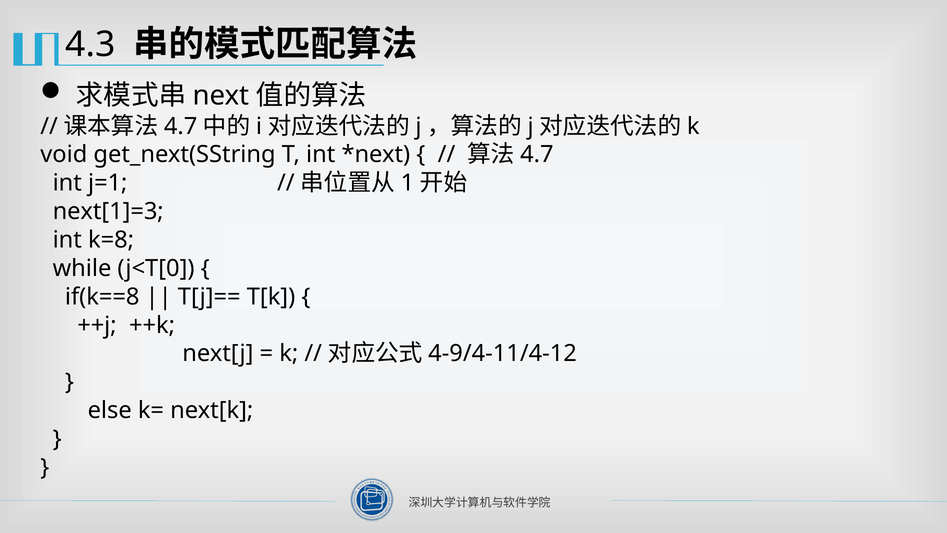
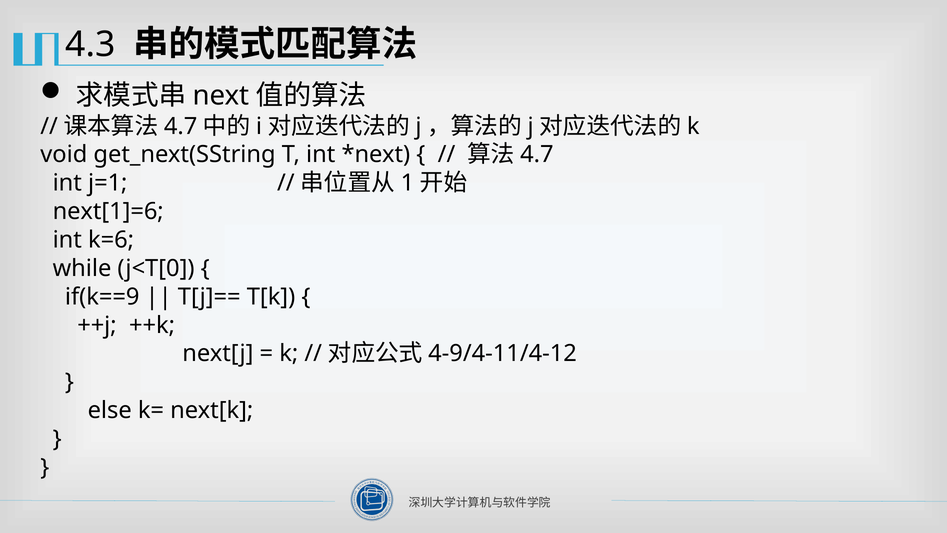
next[1]=3: next[1]=3 -> next[1]=6 (108, 211)
k=8: k=8 -> k=6 (111, 240)
if(k==8: if(k==8 -> if(k==9 (102, 297)
